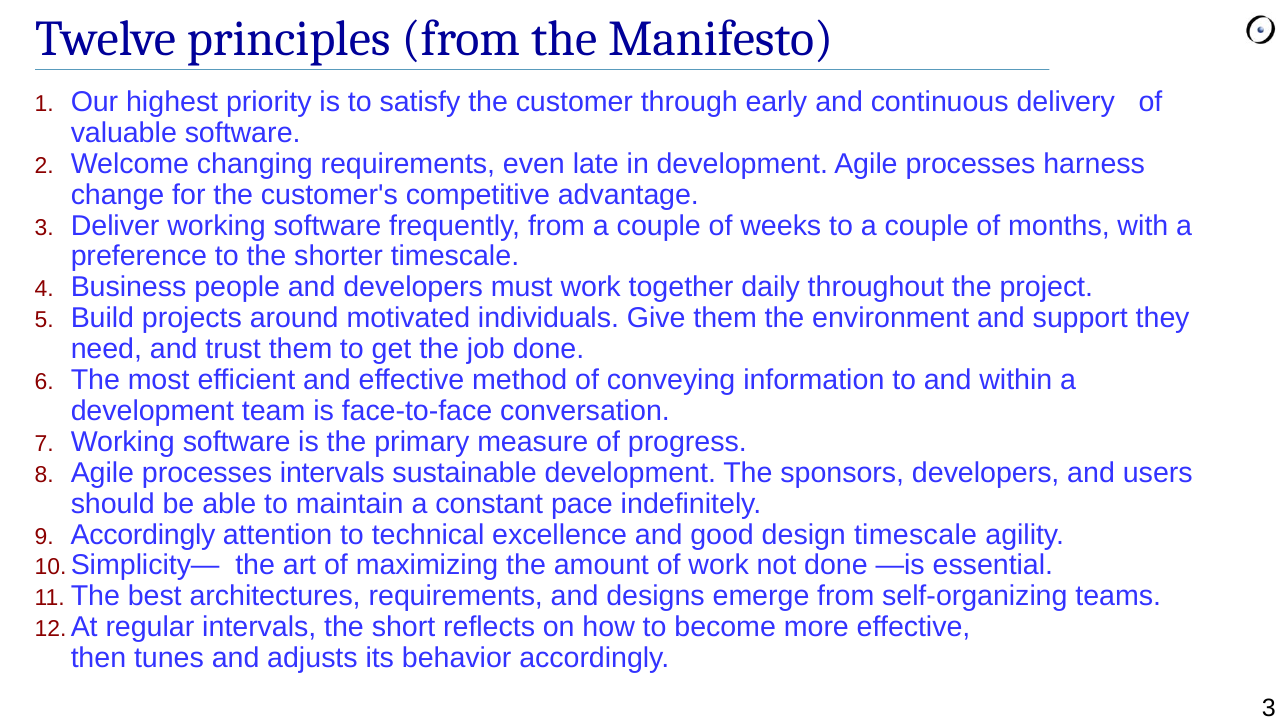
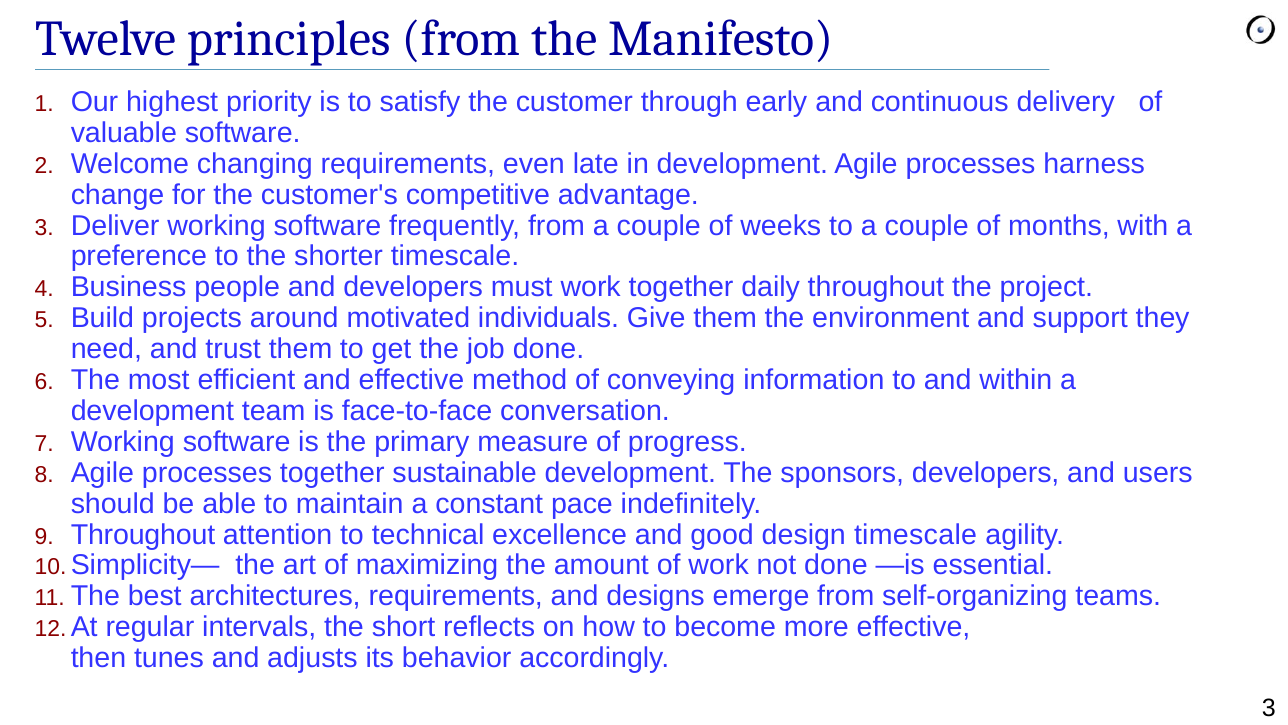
processes intervals: intervals -> together (332, 472)
Accordingly: Accordingly -> Throughout (143, 534)
